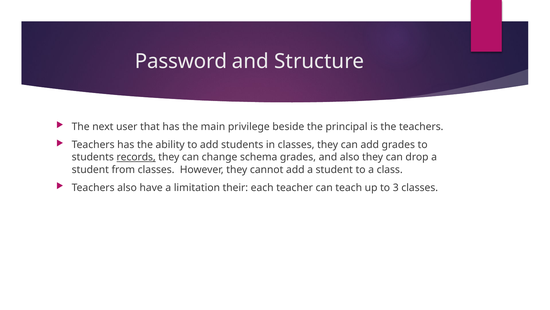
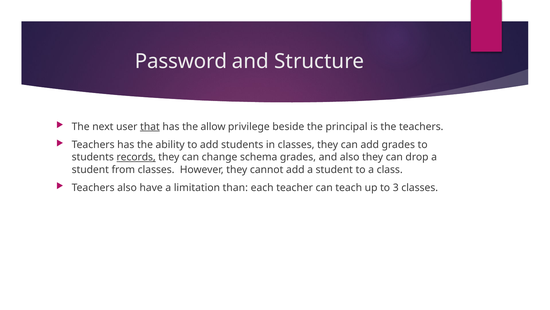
that underline: none -> present (150, 126)
main: main -> allow (213, 126)
their: their -> than (235, 187)
